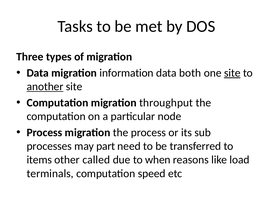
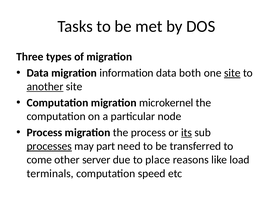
throughput: throughput -> microkernel (166, 103)
its underline: none -> present (187, 132)
processes underline: none -> present (49, 146)
items: items -> come (39, 160)
called: called -> server (96, 160)
when: when -> place (158, 160)
